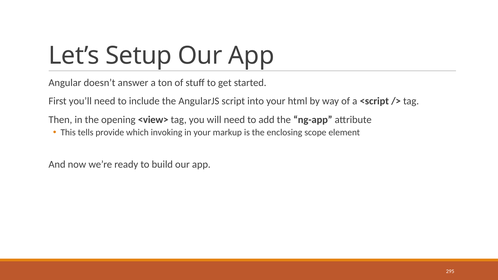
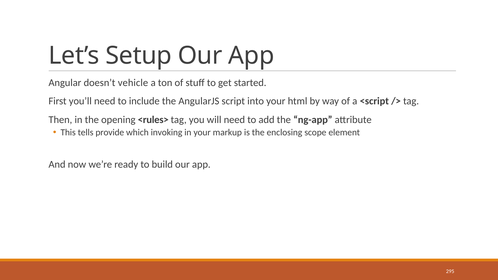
answer: answer -> vehicle (133, 83)
<view>: <view> -> <rules> (153, 120)
